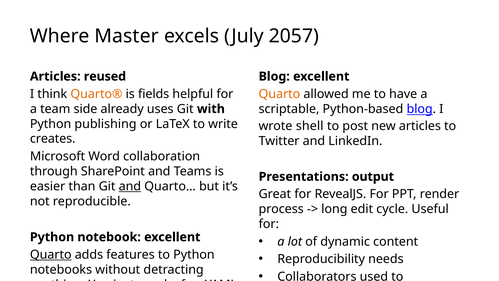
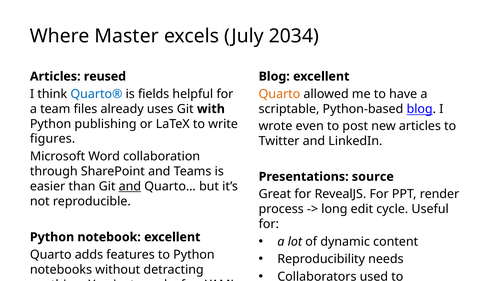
2057: 2057 -> 2034 (294, 36)
Quarto® colour: orange -> blue (96, 94)
side: side -> files (85, 109)
shell: shell -> even (310, 126)
creates: creates -> figures (53, 139)
output: output -> source (373, 176)
Quarto underline: present -> none (51, 254)
